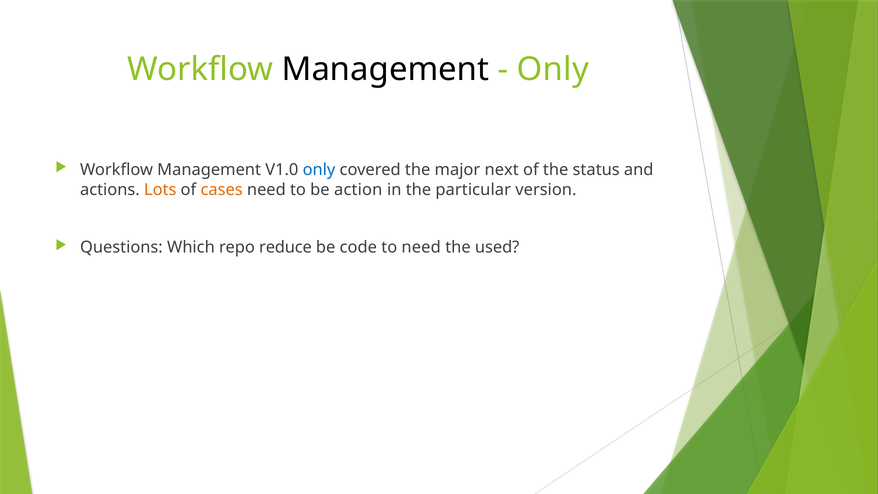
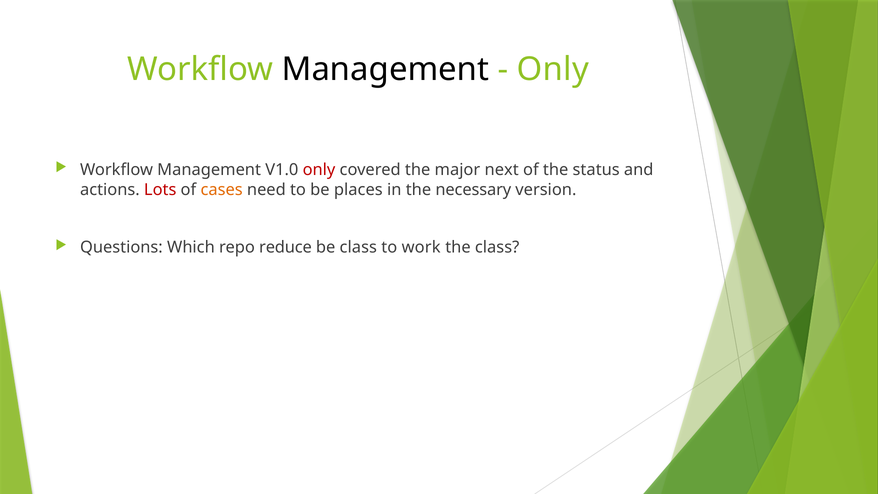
only colour: blue -> red (319, 170)
Lots colour: orange -> red (160, 190)
action: action -> places (358, 190)
particular: particular -> necessary (473, 190)
be code: code -> class (358, 247)
to need: need -> work (421, 247)
the used: used -> class (497, 247)
